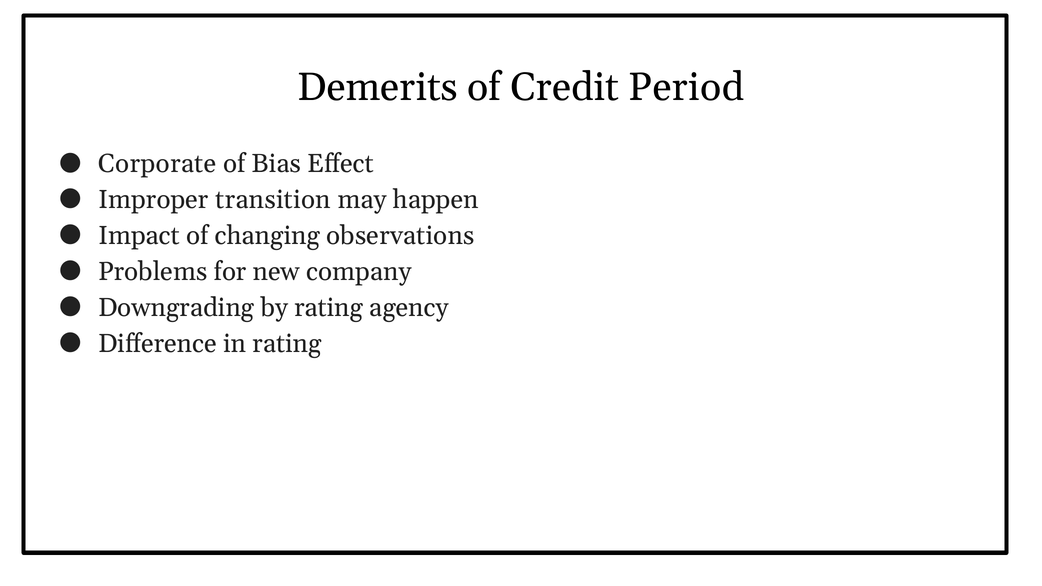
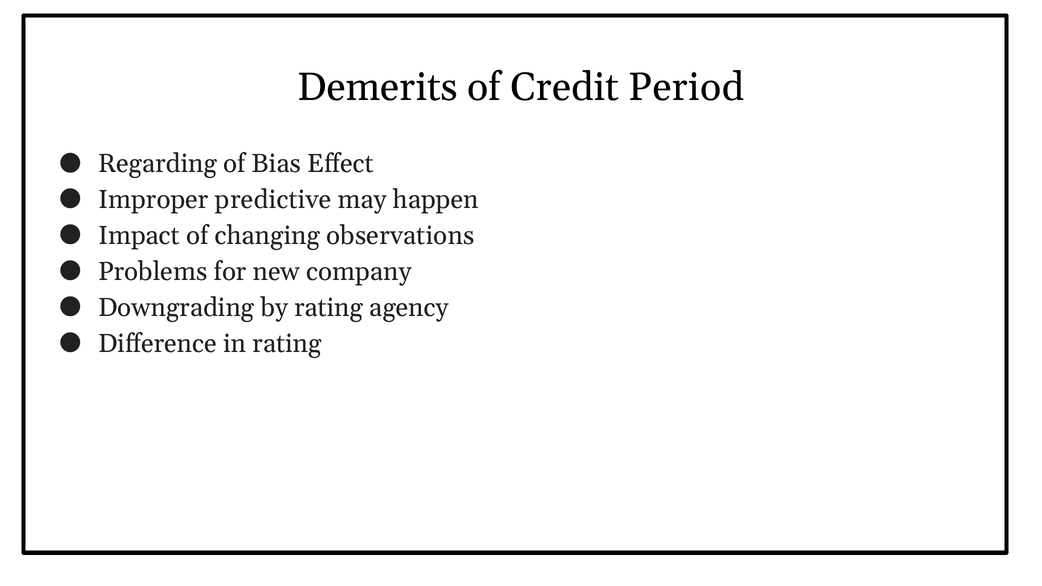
Corporate: Corporate -> Regarding (158, 164)
transition: transition -> predictive (273, 200)
